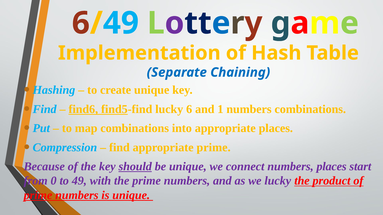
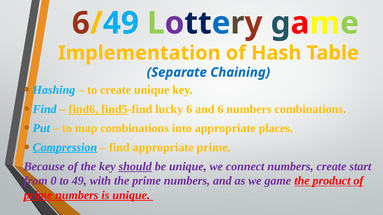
and 1: 1 -> 6 (220, 109)
Compression underline: none -> present (65, 148)
numbers places: places -> create (331, 167)
we lucky: lucky -> game (278, 181)
